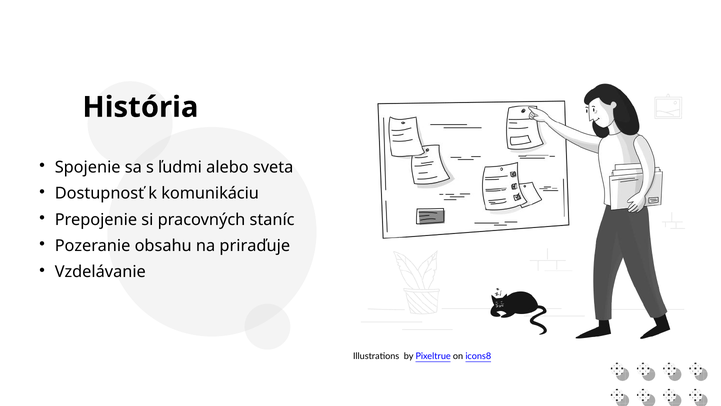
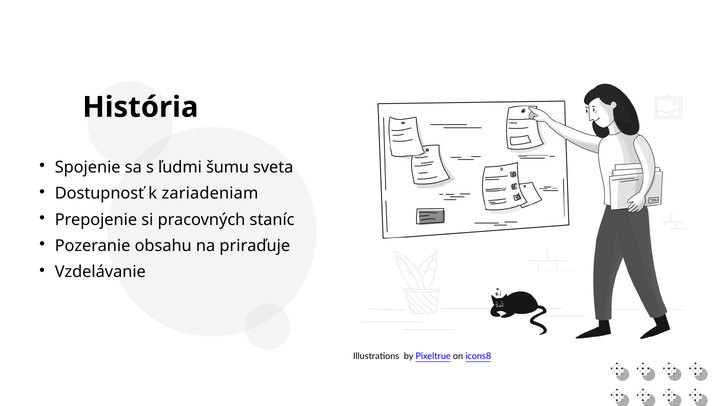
alebo: alebo -> šumu (228, 167)
komunikáciu: komunikáciu -> zariadeniam (210, 193)
